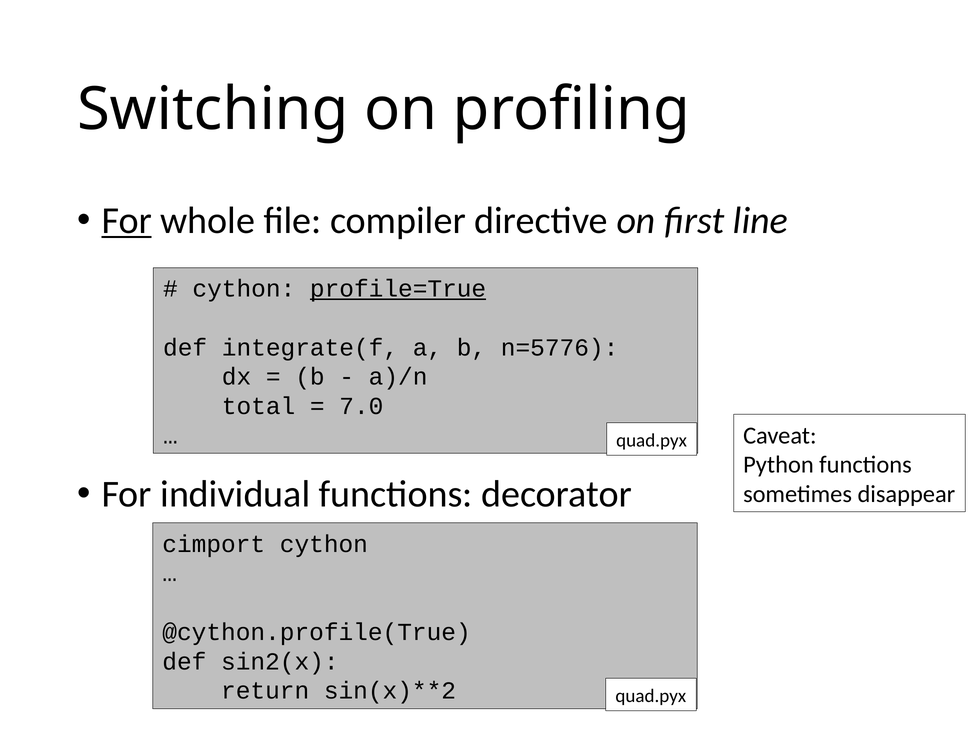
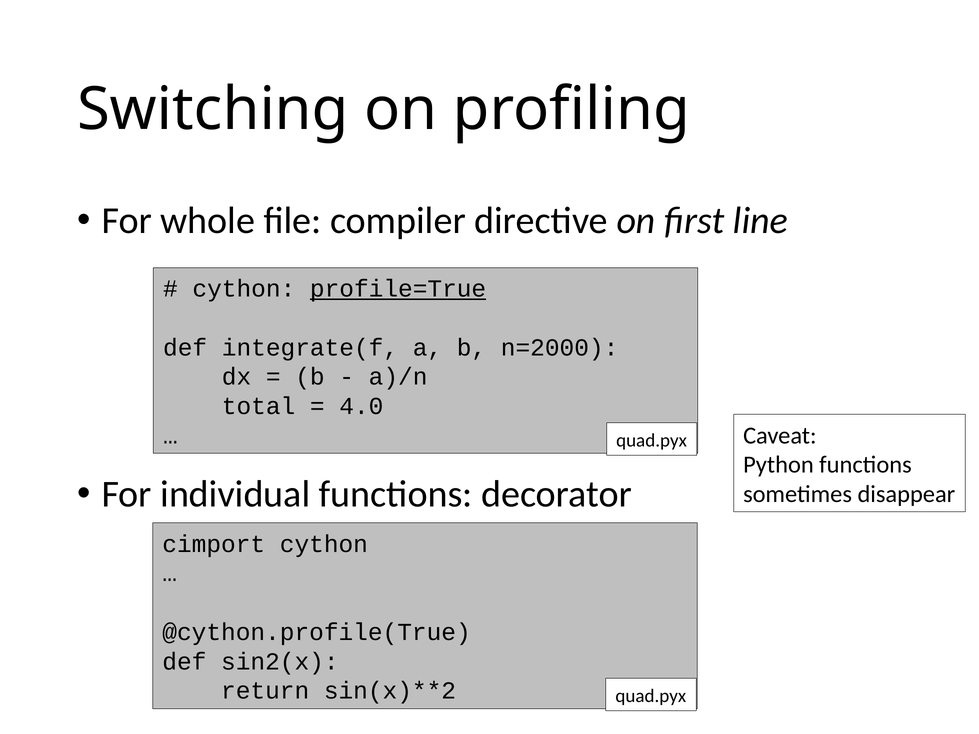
For underline: present -> none (127, 221)
n=5776: n=5776 -> n=2000 (560, 348)
7.0: 7.0 -> 4.0 (361, 406)
